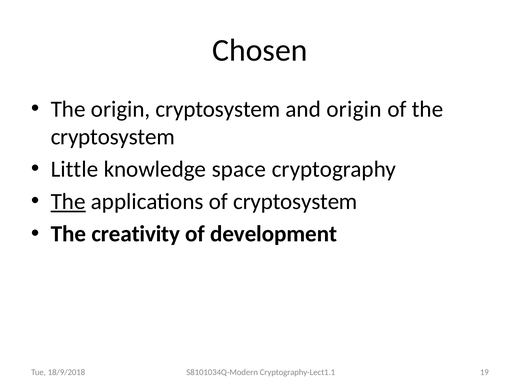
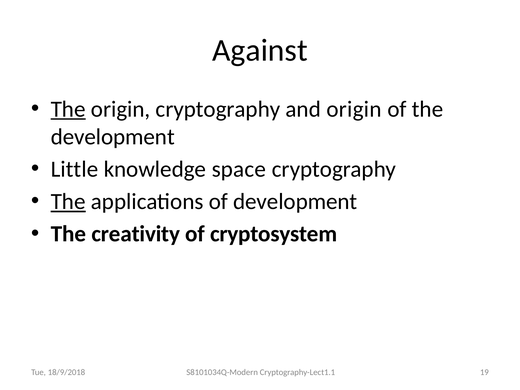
Chosen: Chosen -> Against (260, 50)
The underline: none -> present (68, 109)
origin cryptosystem: cryptosystem -> cryptography (218, 109)
cryptosystem: cryptosystem -> development (113, 137)
of cryptosystem: cryptosystem -> development (295, 202)
development: development -> cryptosystem (274, 234)
